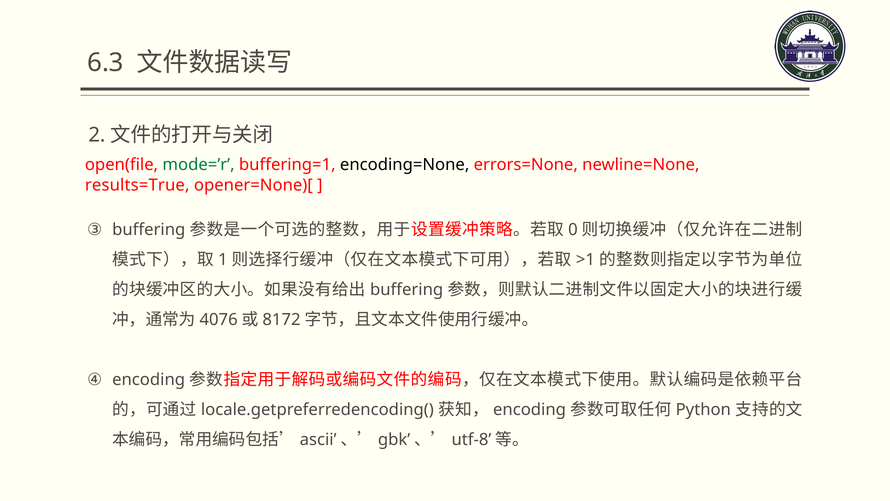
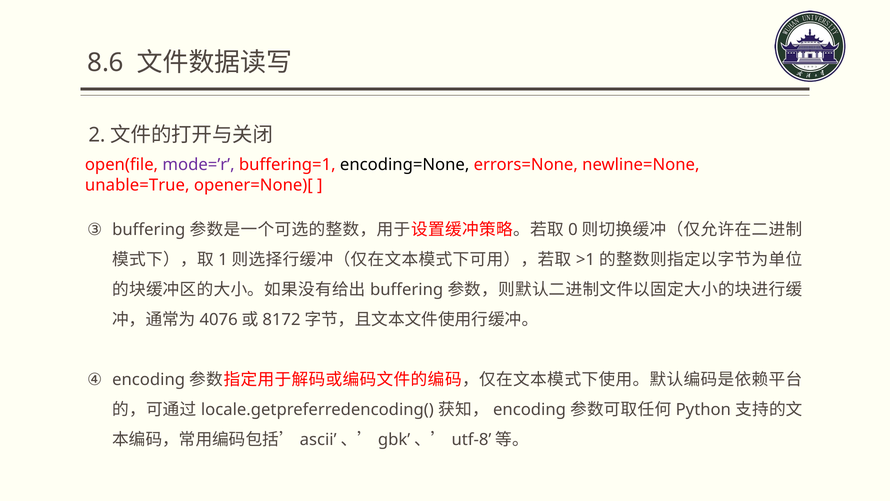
6.3: 6.3 -> 8.6 (106, 63)
mode=’r colour: green -> purple (199, 165)
results=True: results=True -> unable=True (137, 185)
